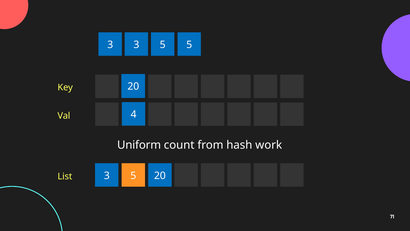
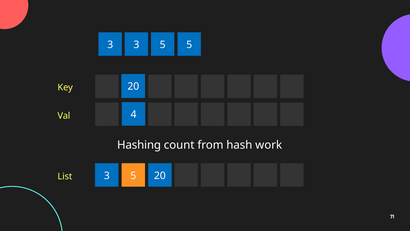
Uniform: Uniform -> Hashing (139, 145)
